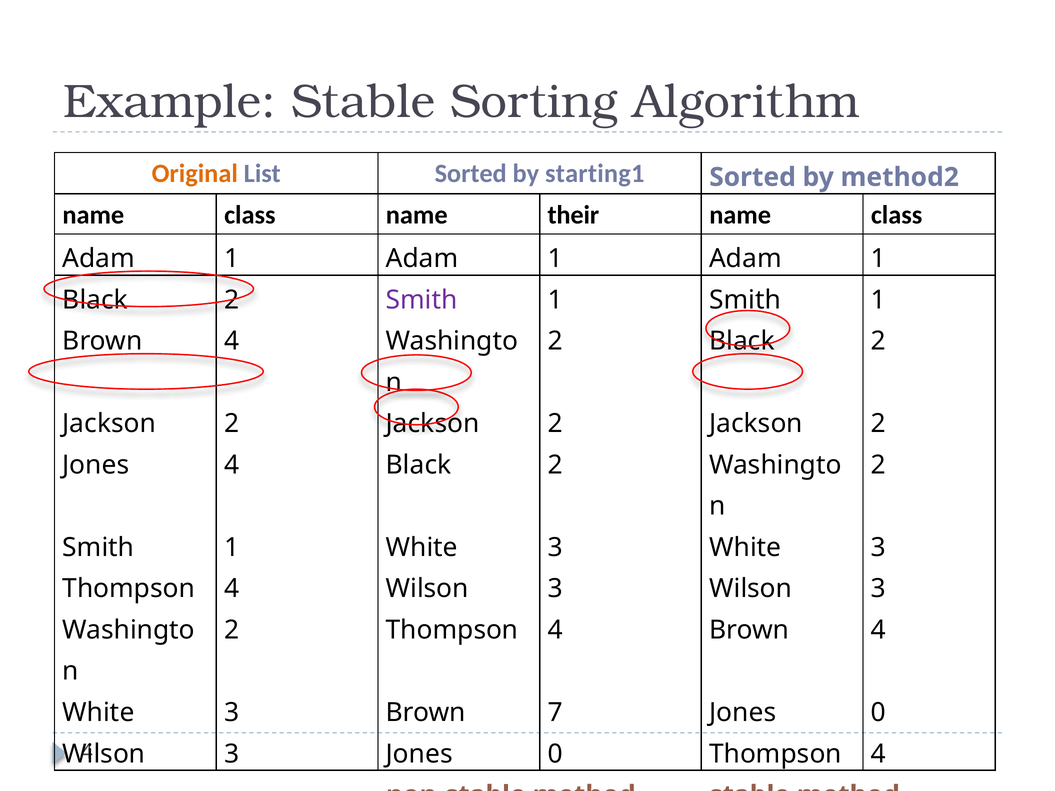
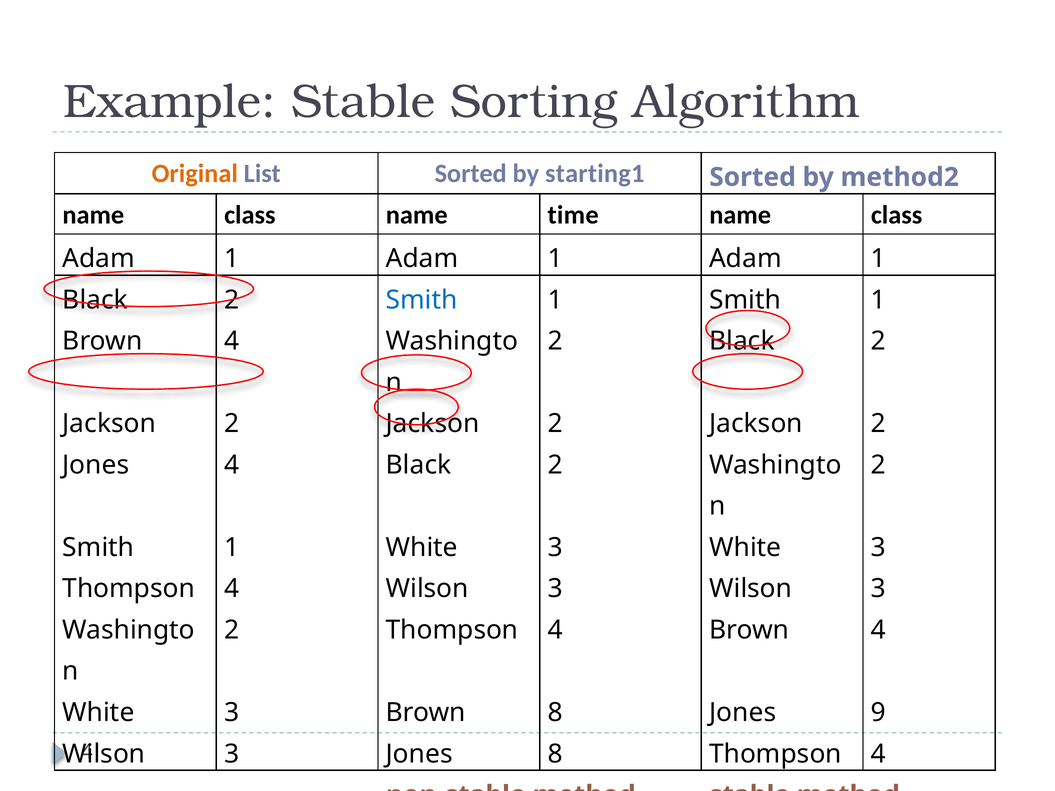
their: their -> time (573, 215)
Smith colour: purple -> blue (422, 300)
Brown 7: 7 -> 8 (555, 713)
0: 0 -> 9 (878, 713)
3 Jones 0: 0 -> 8 (555, 754)
